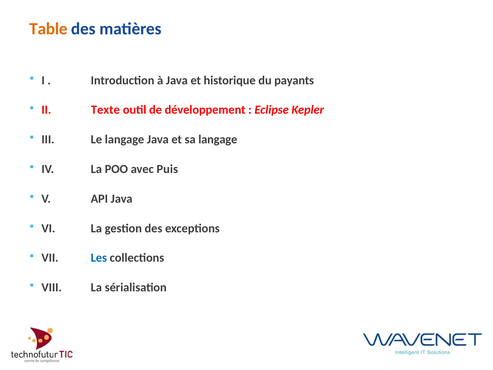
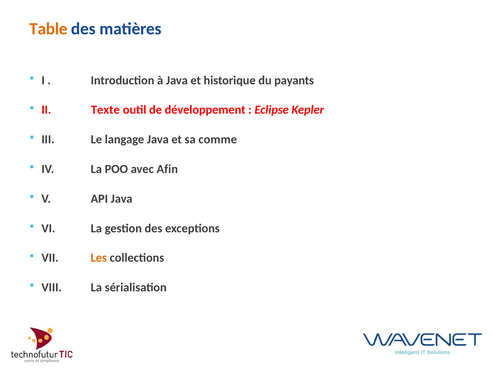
sa langage: langage -> comme (218, 139)
Puis: Puis -> Afin (167, 169)
Les colour: blue -> orange (99, 258)
